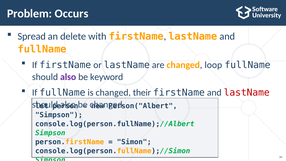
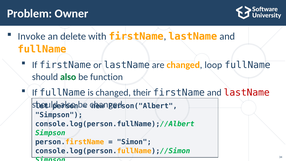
Occurs: Occurs -> Owner (72, 14)
Spread: Spread -> Invoke (32, 36)
also colour: purple -> green (68, 77)
keyword: keyword -> function (107, 77)
